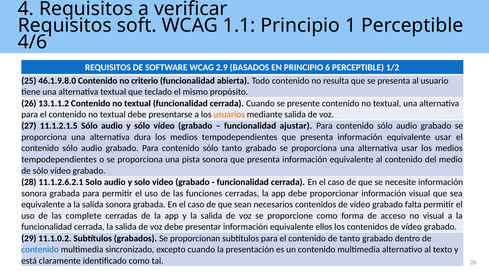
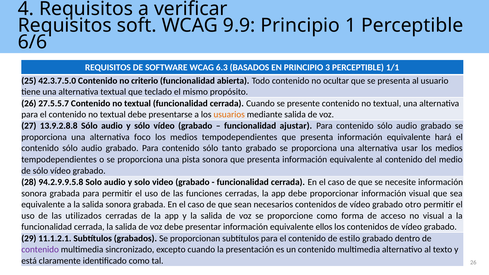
1.1: 1.1 -> 9.9 (239, 26)
4/6: 4/6 -> 6/6 (33, 42)
2.9: 2.9 -> 6.3 (222, 67)
6: 6 -> 3 (328, 67)
1/2: 1/2 -> 1/1 (393, 67)
46.1.9.8.0: 46.1.9.8.0 -> 42.3.7.5.0 (57, 81)
resulta: resulta -> ocultar (336, 81)
13.1.1.2: 13.1.1.2 -> 27.5.5.7 (54, 103)
11.1.2.1.5: 11.1.2.1.5 -> 13.9.2.8.8 (59, 126)
dura: dura -> foco (142, 137)
equivalente usar: usar -> hará (443, 137)
11.1.2.6.2.1: 11.1.2.6.2.1 -> 94.2.9.9.5.8 (61, 182)
falta: falta -> otro (413, 205)
complete: complete -> utilizados (84, 216)
11.1.0.2: 11.1.0.2 -> 11.1.2.1 (55, 238)
de tanto: tanto -> estilo (350, 238)
contenido colour: blue -> purple (40, 250)
